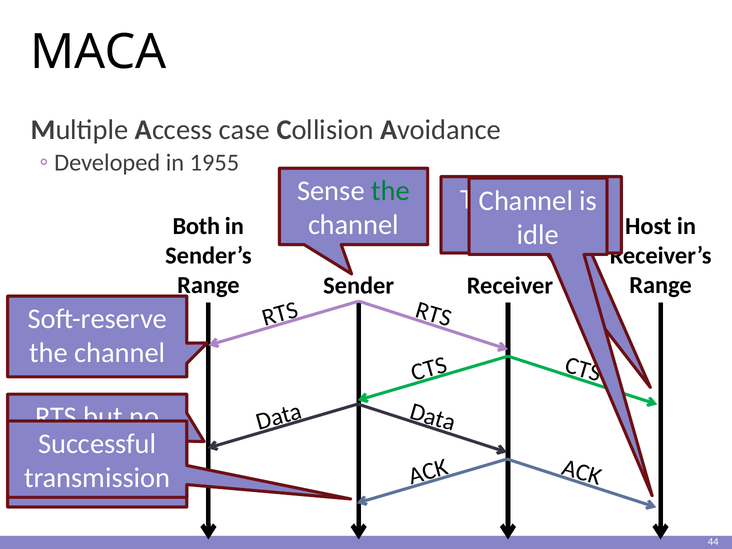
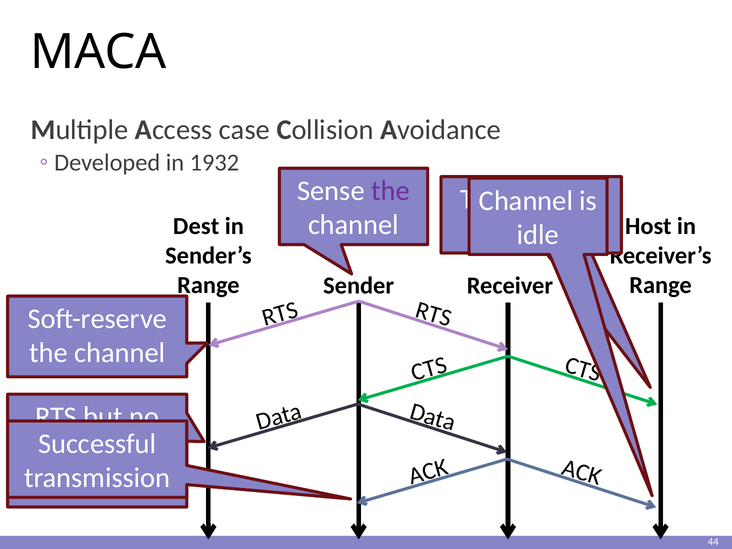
1955: 1955 -> 1932 (214, 163)
the colour: green -> purple (390, 191)
Both: Both -> Dest (196, 226)
